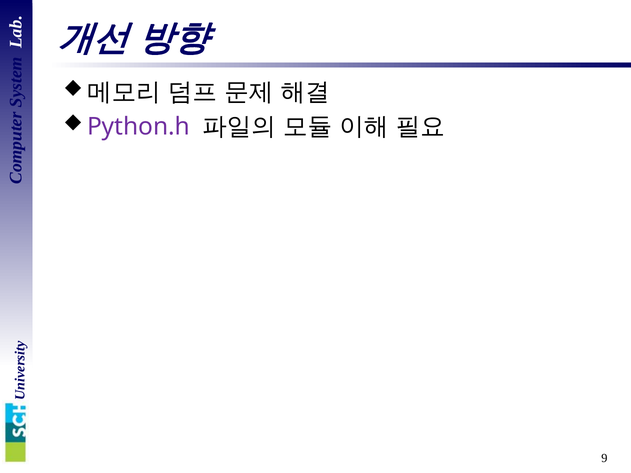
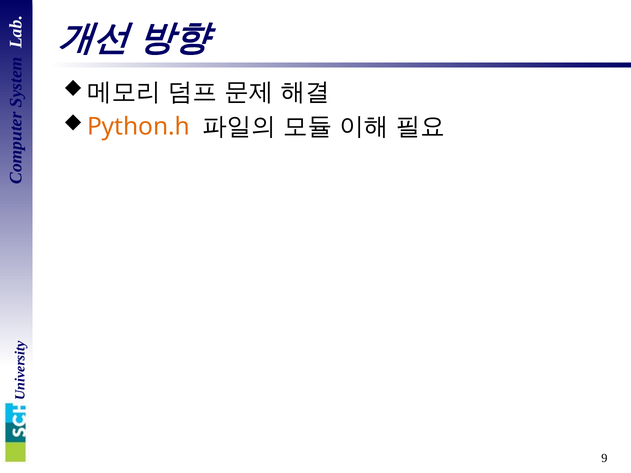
Python.h colour: purple -> orange (139, 127)
